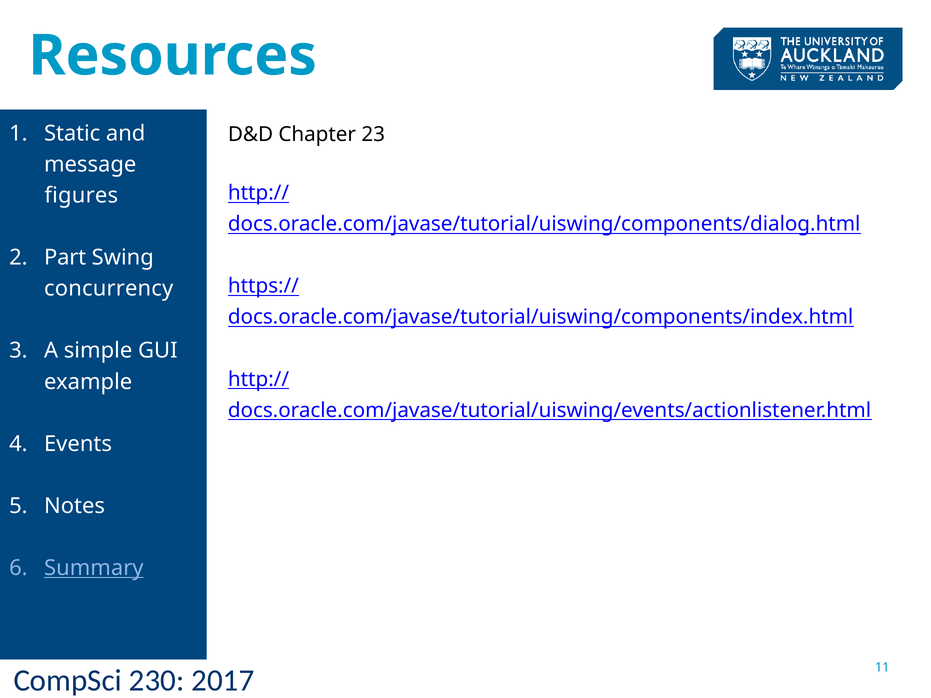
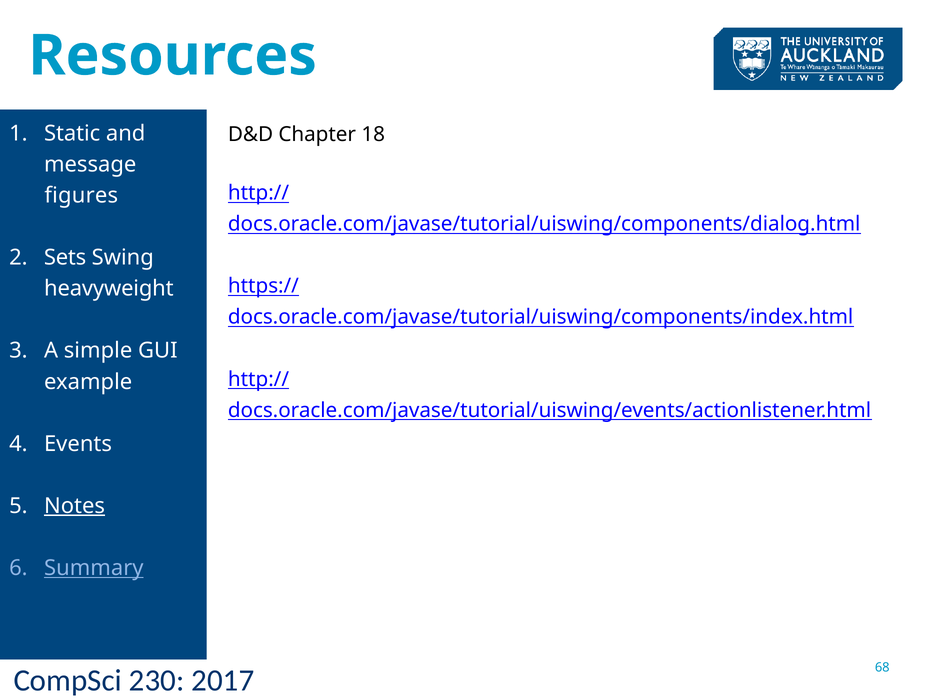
23: 23 -> 18 (373, 134)
Part: Part -> Sets (65, 258)
concurrency: concurrency -> heavyweight (109, 289)
Notes underline: none -> present (75, 506)
11: 11 -> 68 (882, 668)
